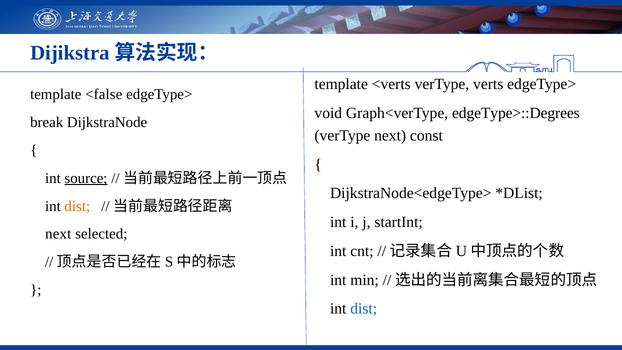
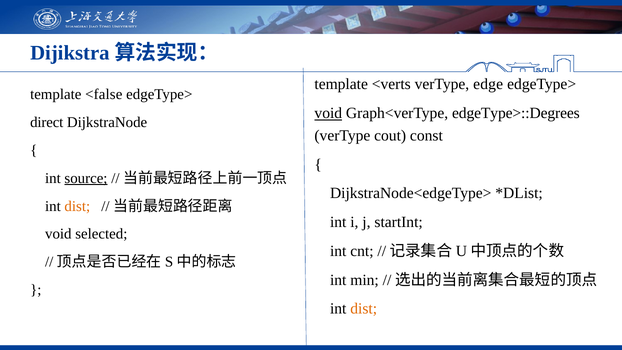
verts: verts -> edge (488, 84)
void underline: none -> present (328, 113)
break: break -> direct (47, 122)
verType next: next -> cout (390, 135)
next: next -> void (58, 234)
dist colour: blue -> orange (364, 309)
